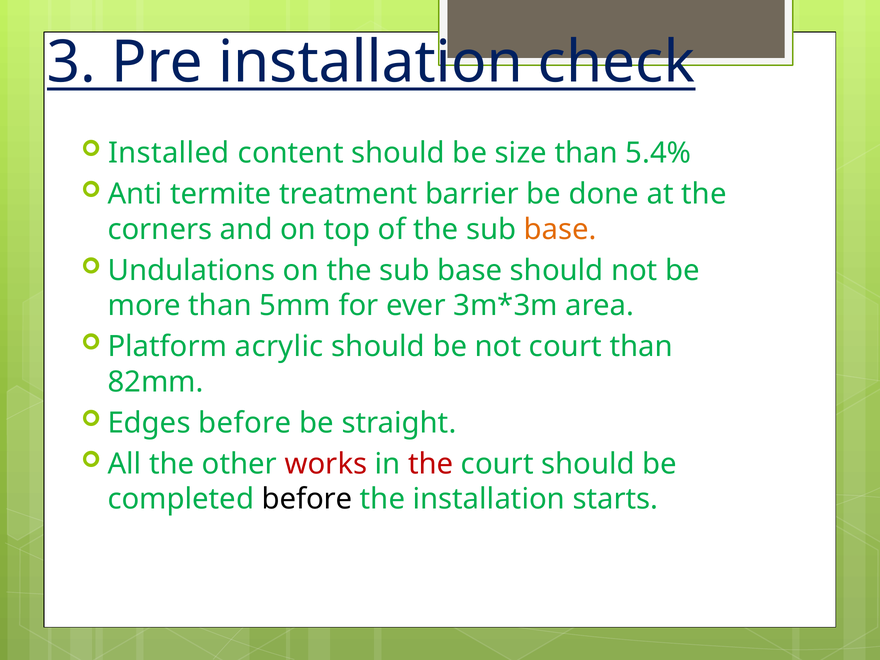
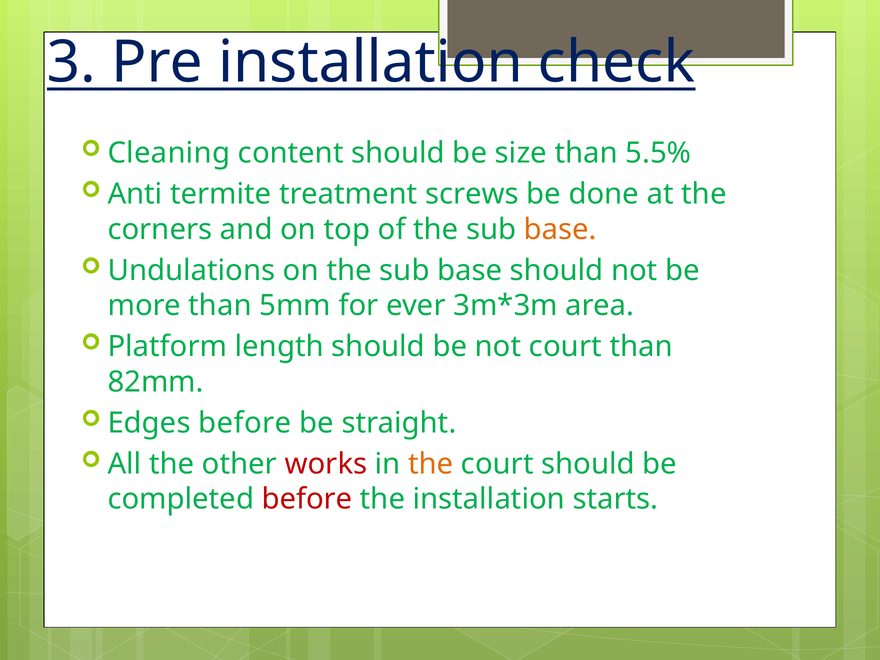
Installed: Installed -> Cleaning (169, 153)
5.4%: 5.4% -> 5.5% (658, 153)
barrier: barrier -> screws (472, 194)
acrylic: acrylic -> length (279, 347)
the colour: red -> orange (431, 464)
before colour: black -> red (307, 499)
